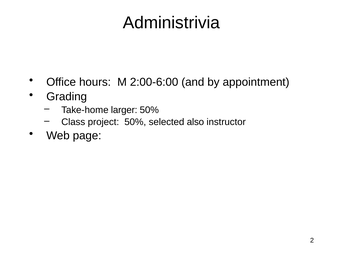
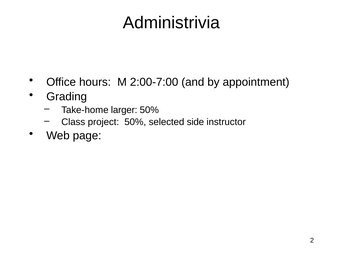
2:00-6:00: 2:00-6:00 -> 2:00-7:00 (154, 82)
also: also -> side (195, 122)
